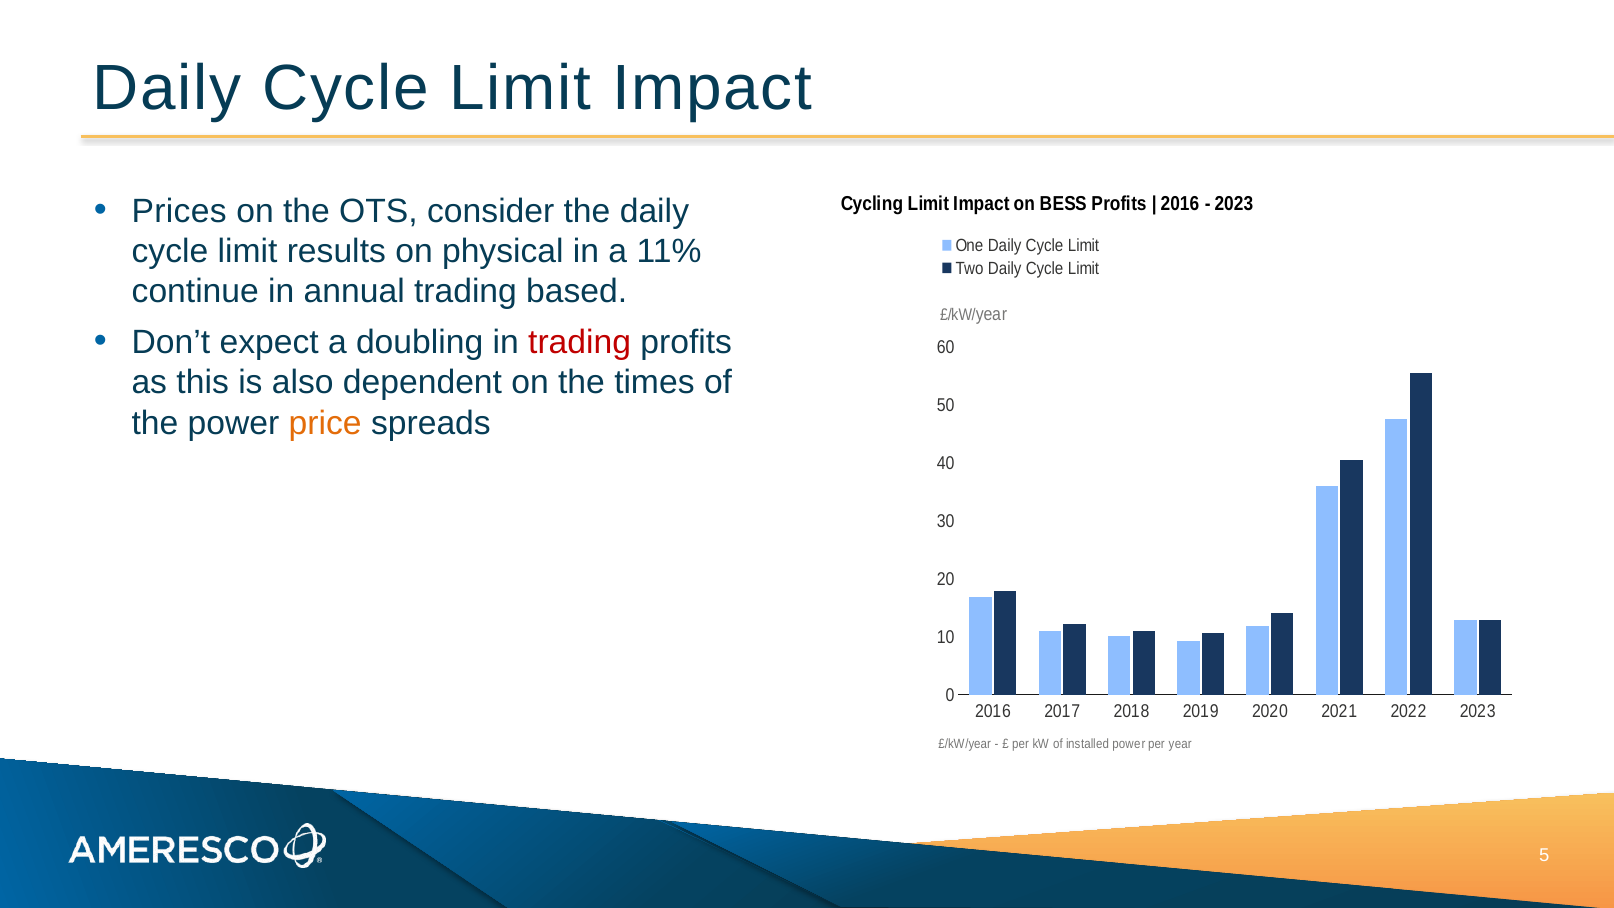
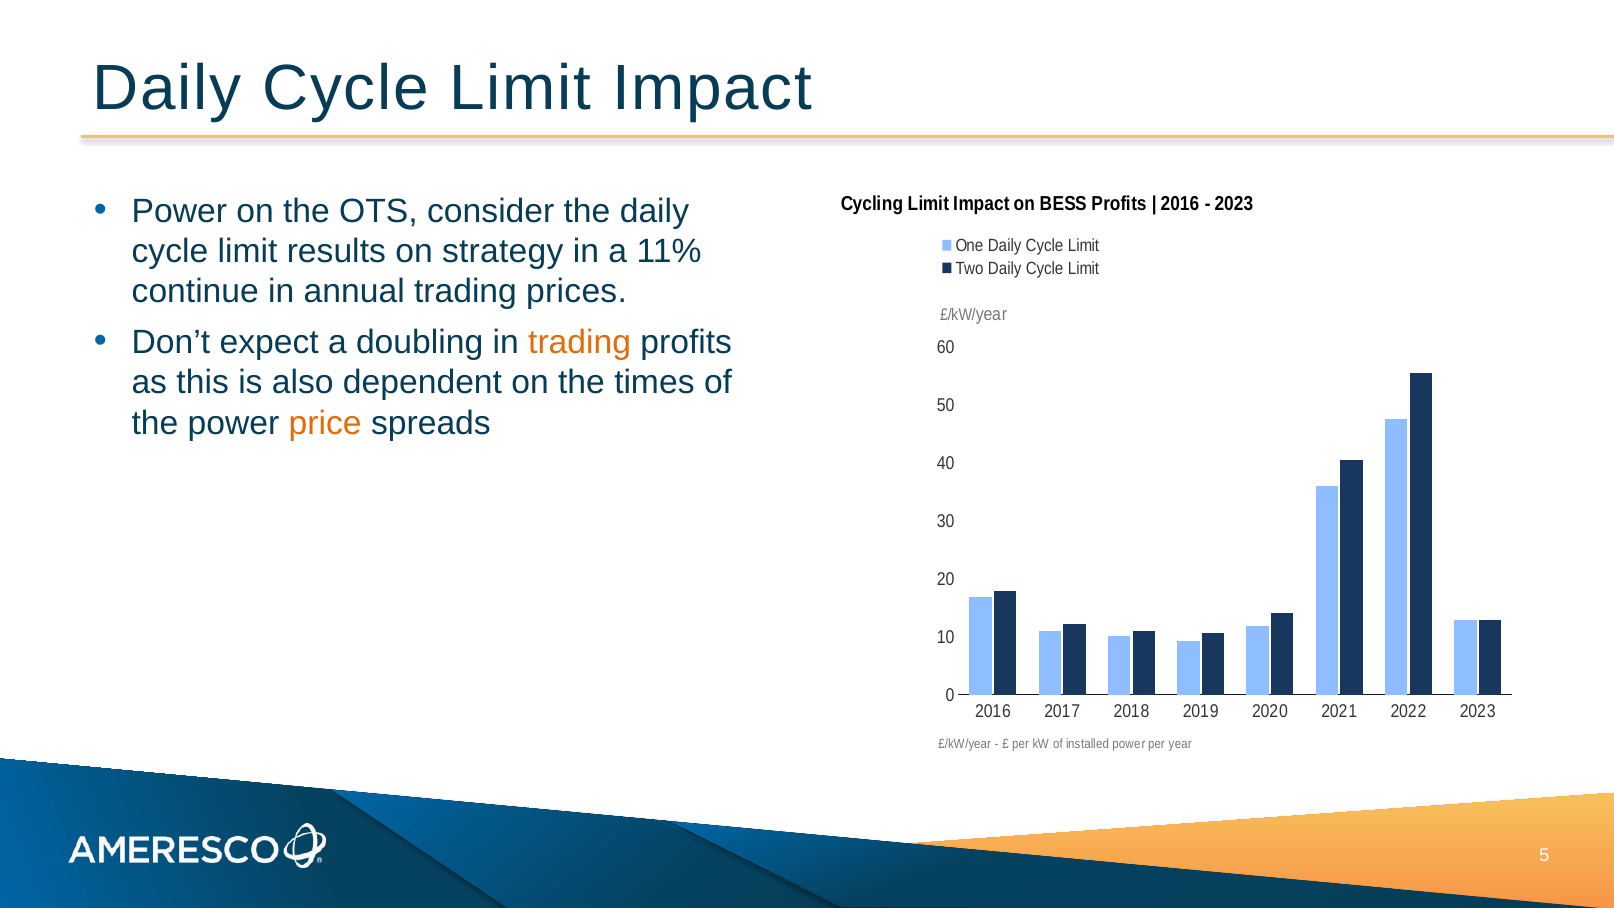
Prices: Prices -> Power (179, 211)
physical: physical -> strategy (503, 251)
based: based -> prices (577, 292)
trading colour: red -> orange (580, 342)
